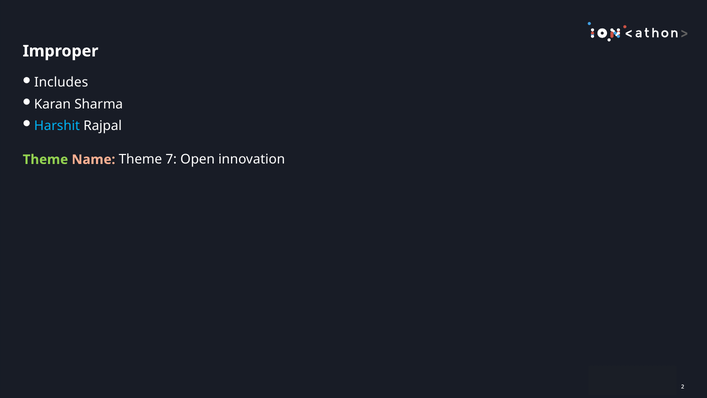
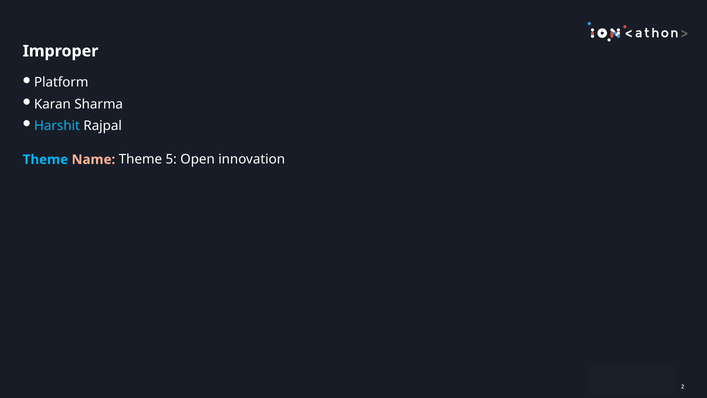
Includes: Includes -> Platform (61, 82)
Theme colour: light green -> light blue (45, 159)
7: 7 -> 5 (171, 159)
